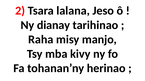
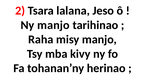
Ny dianay: dianay -> manjo (53, 25)
